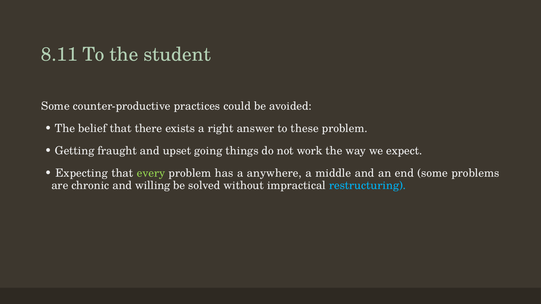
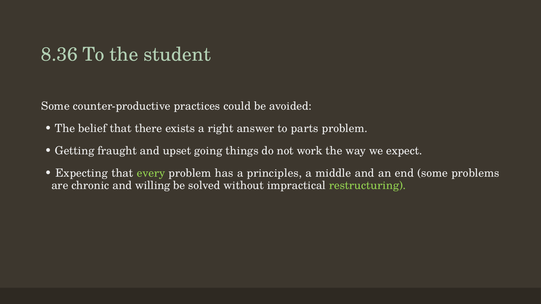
8.11: 8.11 -> 8.36 (59, 55)
these: these -> parts (305, 129)
anywhere: anywhere -> principles (274, 173)
restructuring colour: light blue -> light green (368, 185)
